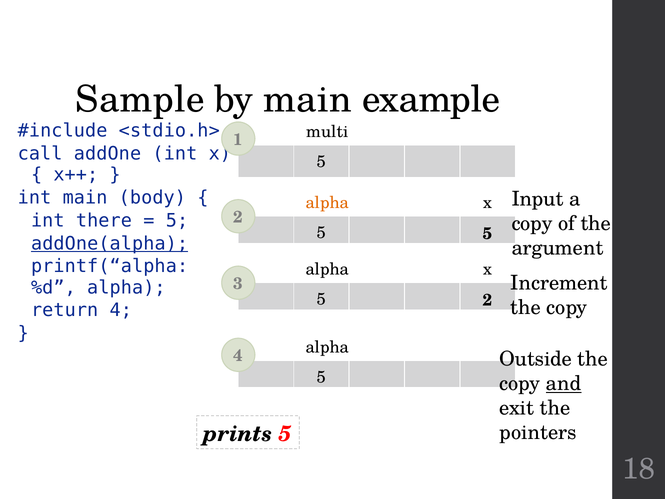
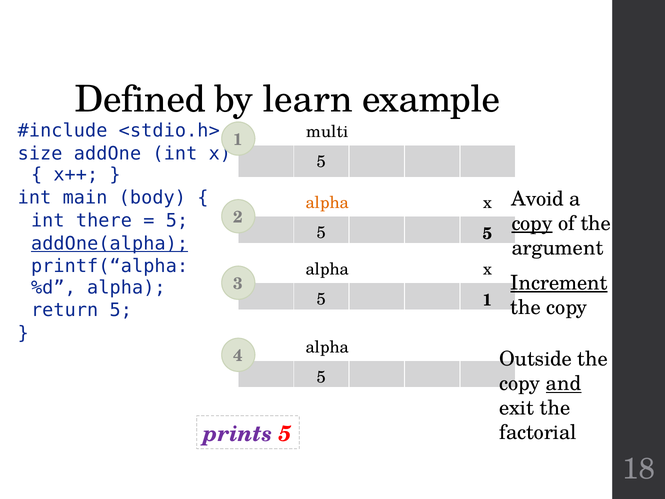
Sample: Sample -> Defined (140, 99)
by main: main -> learn (308, 99)
call: call -> size (40, 153)
Input: Input -> Avoid (538, 199)
copy underline: none -> present (532, 223)
Increment underline: none -> present (559, 283)
5 2: 2 -> 1 (488, 300)
return 4: 4 -> 5 (121, 310)
pointers: pointers -> factorial (538, 432)
prints colour: black -> purple (238, 434)
